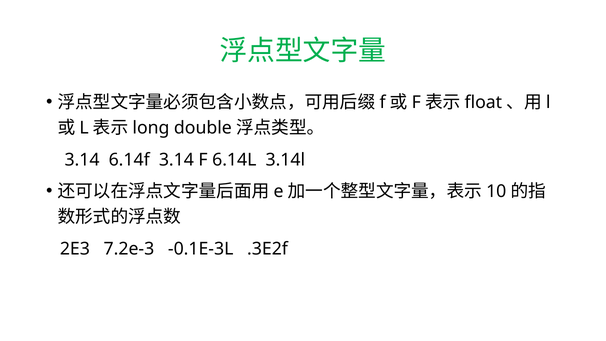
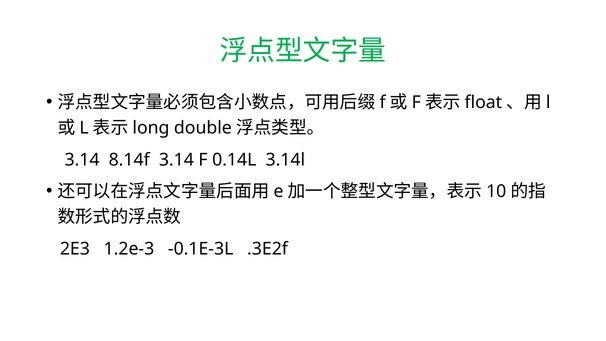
6.14f: 6.14f -> 8.14f (129, 160)
6.14L: 6.14L -> 0.14L (234, 160)
7.2e-3: 7.2e-3 -> 1.2e-3 (129, 249)
